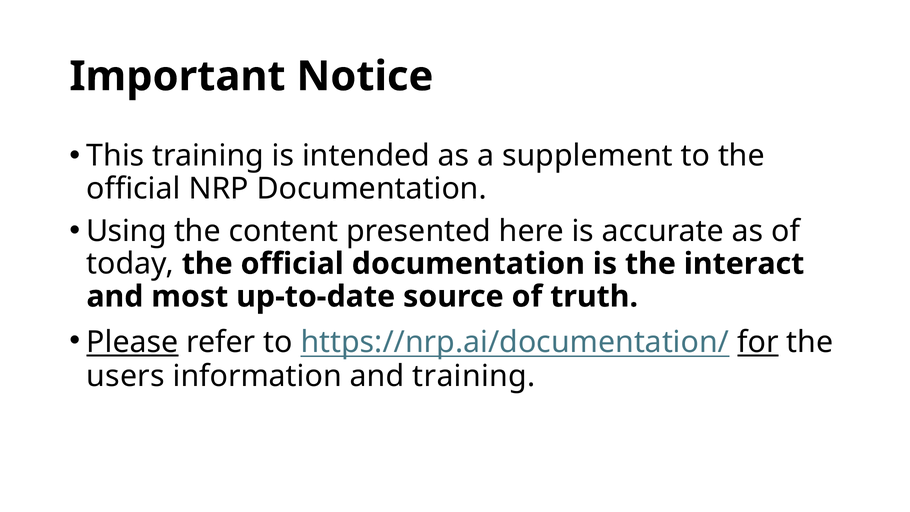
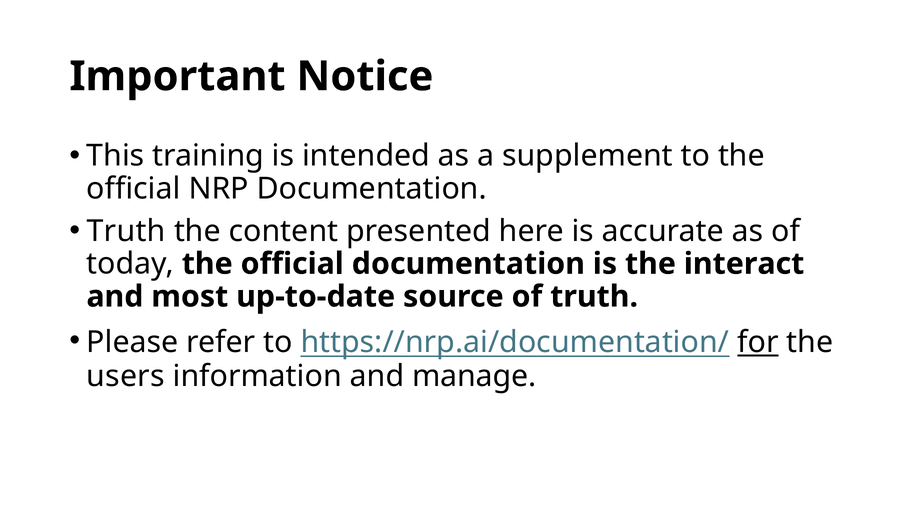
Using: Using -> Truth (126, 231)
Please underline: present -> none (132, 342)
and training: training -> manage (474, 376)
